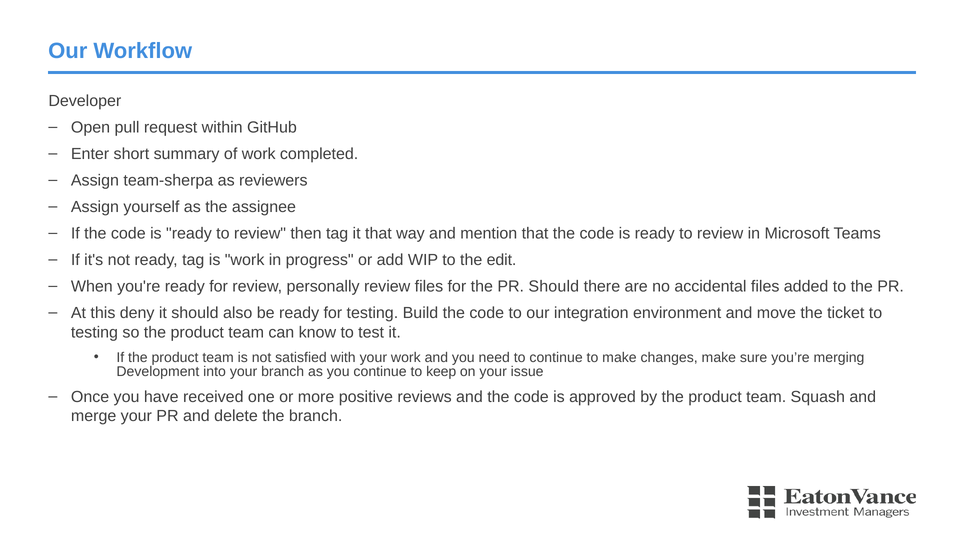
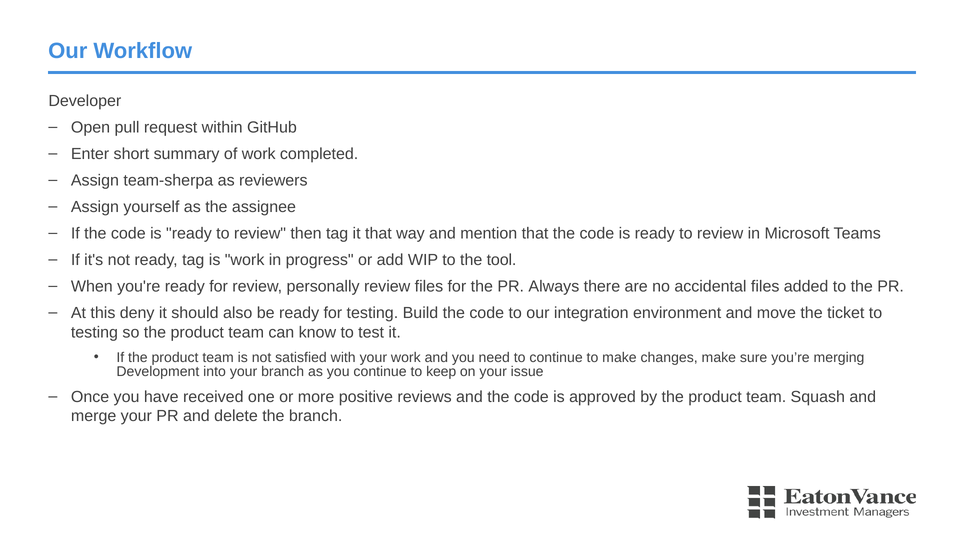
edit: edit -> tool (502, 260)
PR Should: Should -> Always (554, 287)
